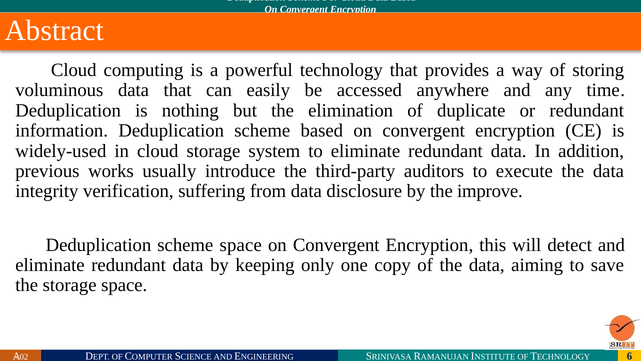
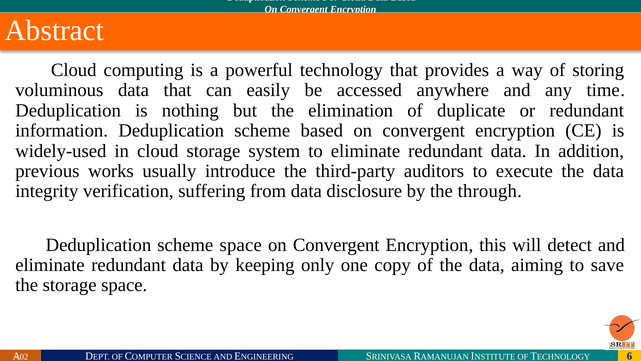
improve: improve -> through (490, 191)
